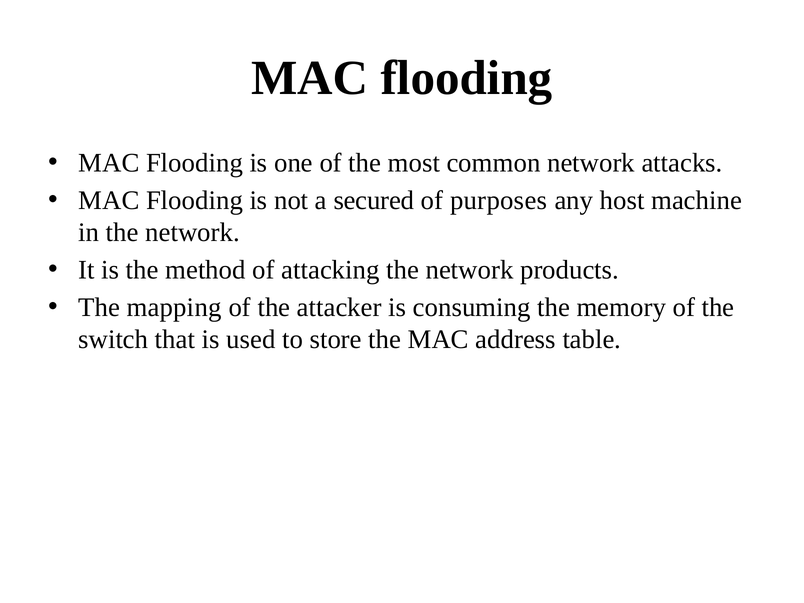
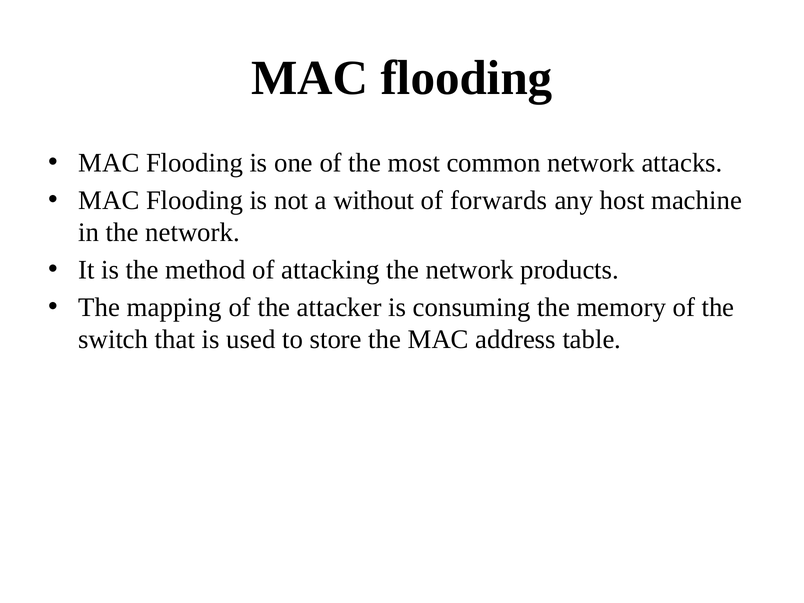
secured: secured -> without (374, 200)
purposes: purposes -> forwards (499, 200)
